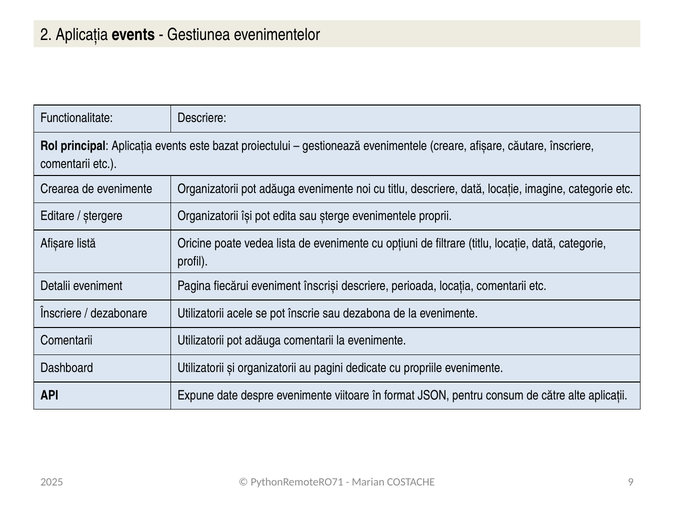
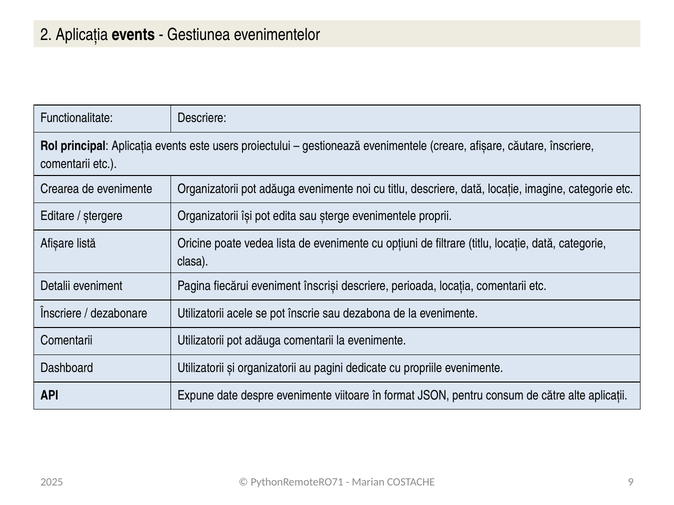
bazat: bazat -> users (226, 146)
profil: profil -> clasa (193, 262)
